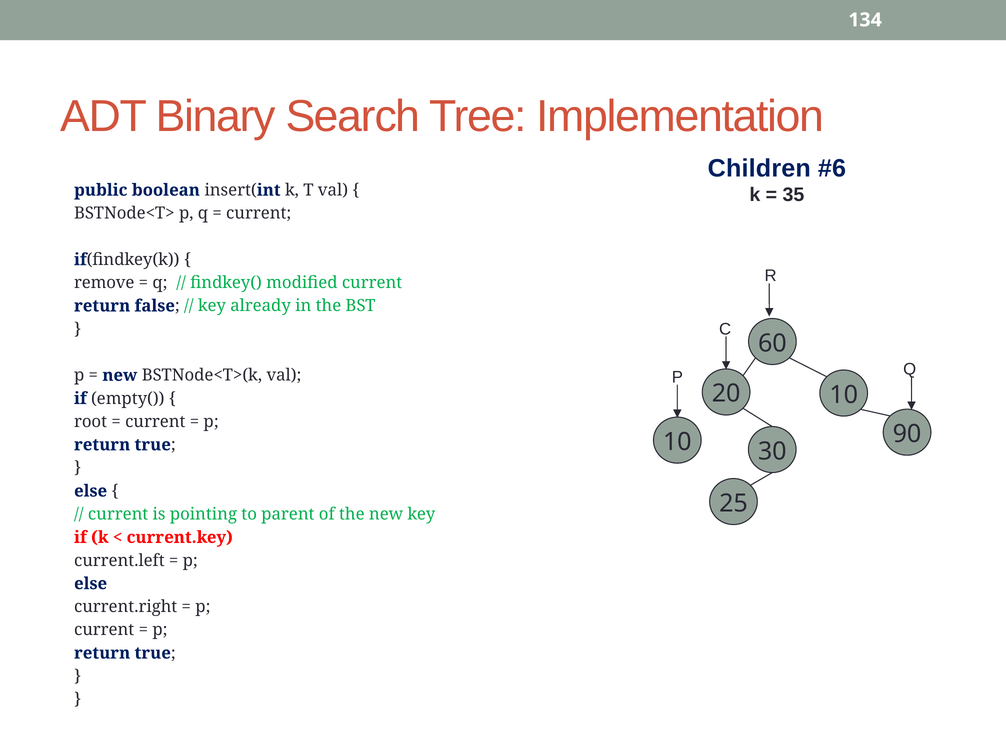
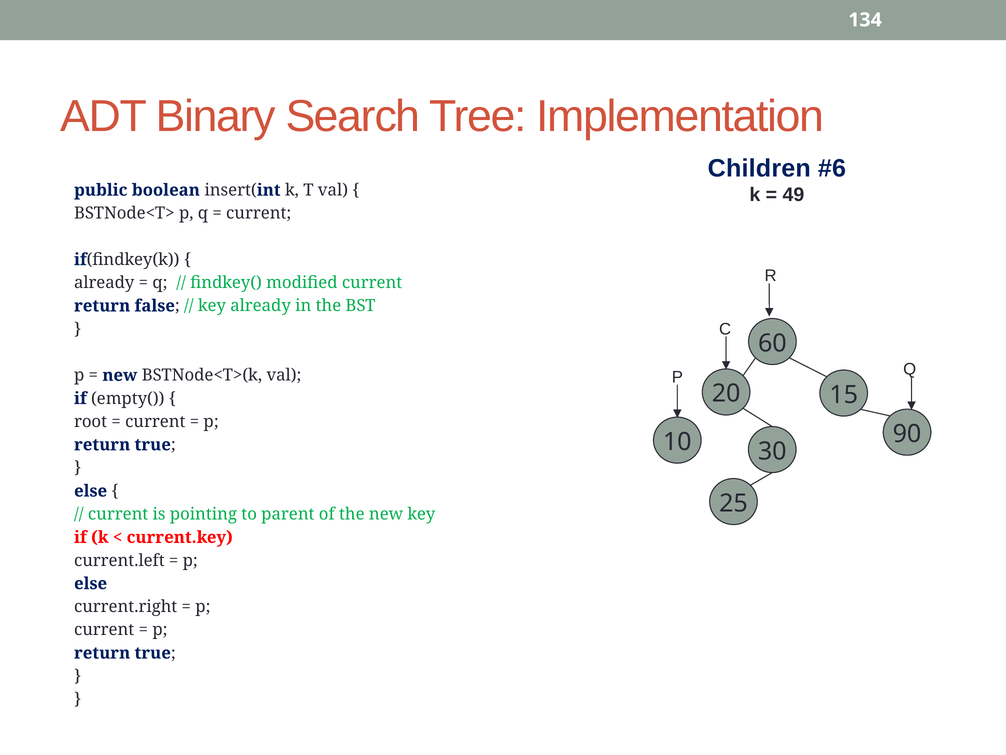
35: 35 -> 49 (793, 195)
remove: remove -> already (104, 283)
20 10: 10 -> 15 (844, 394)
